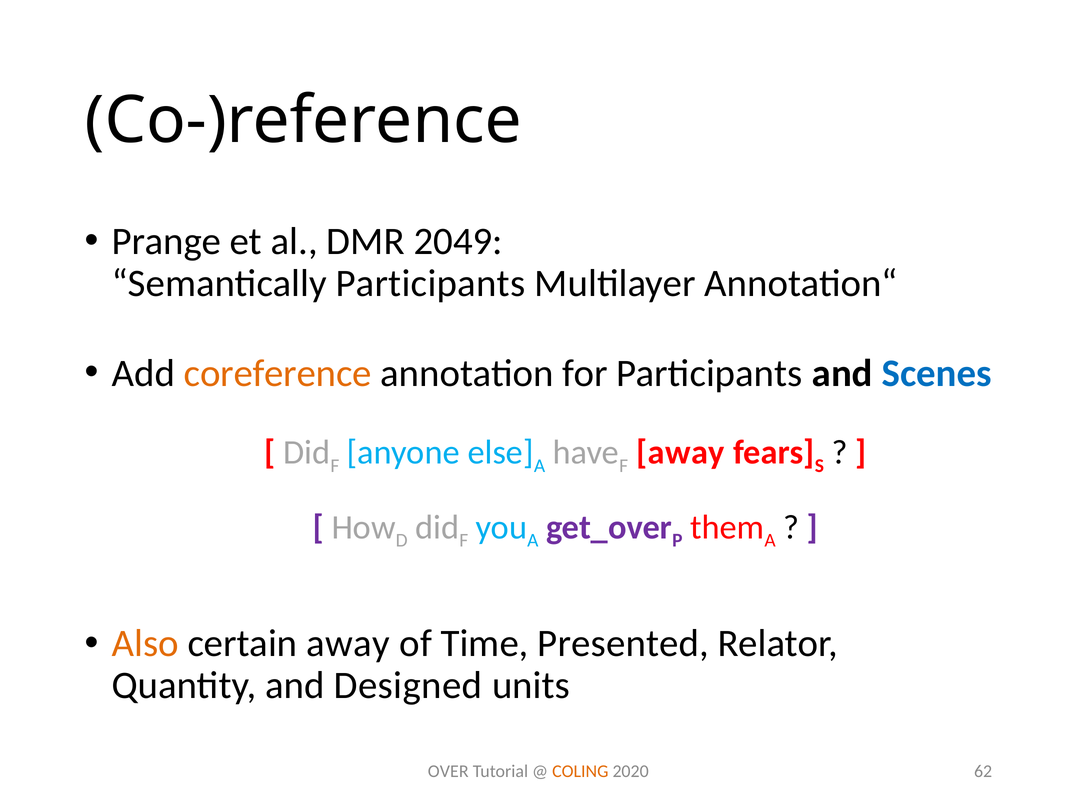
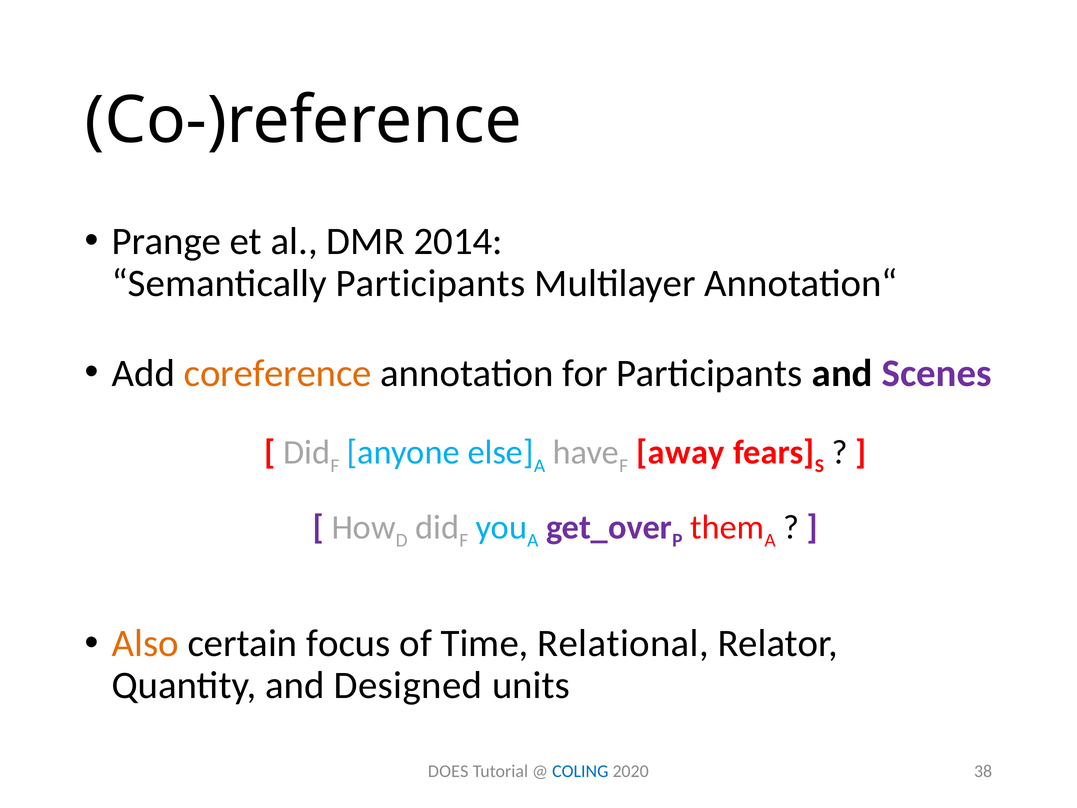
2049: 2049 -> 2014 (458, 241)
Scenes colour: blue -> purple (937, 373)
certain away: away -> focus (348, 643)
Presented: Presented -> Relational (623, 643)
OVER: OVER -> DOES (448, 771)
COLING colour: orange -> blue (580, 771)
62: 62 -> 38 (983, 771)
